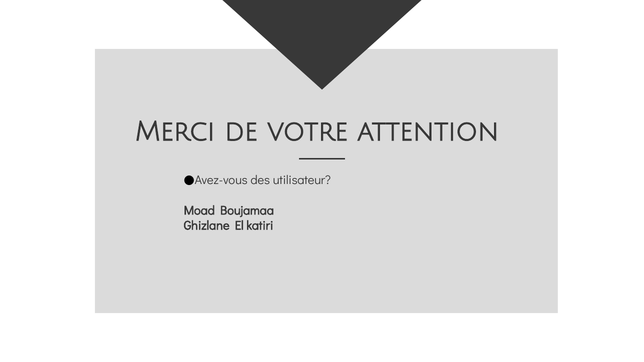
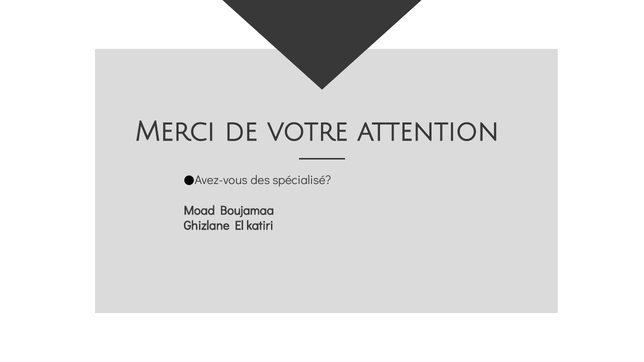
utilisateur: utilisateur -> spécialisé (302, 180)
